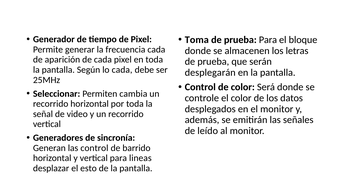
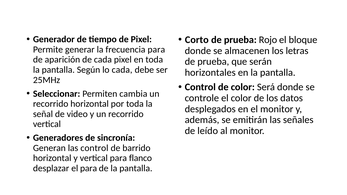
Toma: Toma -> Corto (197, 40)
prueba Para: Para -> Rojo (268, 40)
frecuencia cada: cada -> para (156, 50)
desplegarán: desplegarán -> horizontales (210, 73)
lineas: lineas -> flanco (140, 158)
el esto: esto -> para (89, 168)
